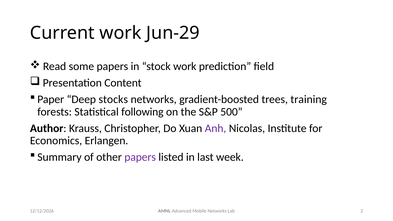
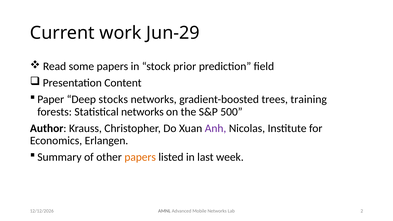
stock work: work -> prior (185, 66)
Statistical following: following -> networks (142, 112)
papers colour: purple -> orange (140, 157)
